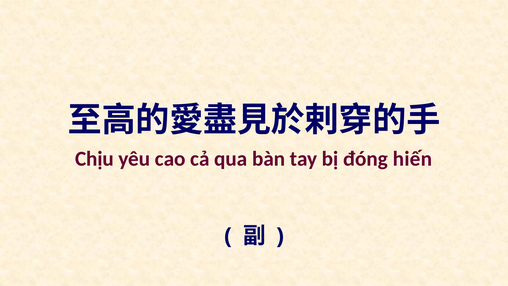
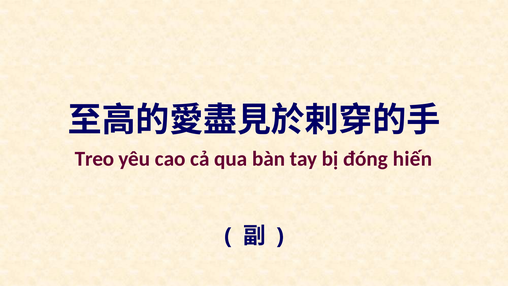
Chịu: Chịu -> Treo (94, 159)
